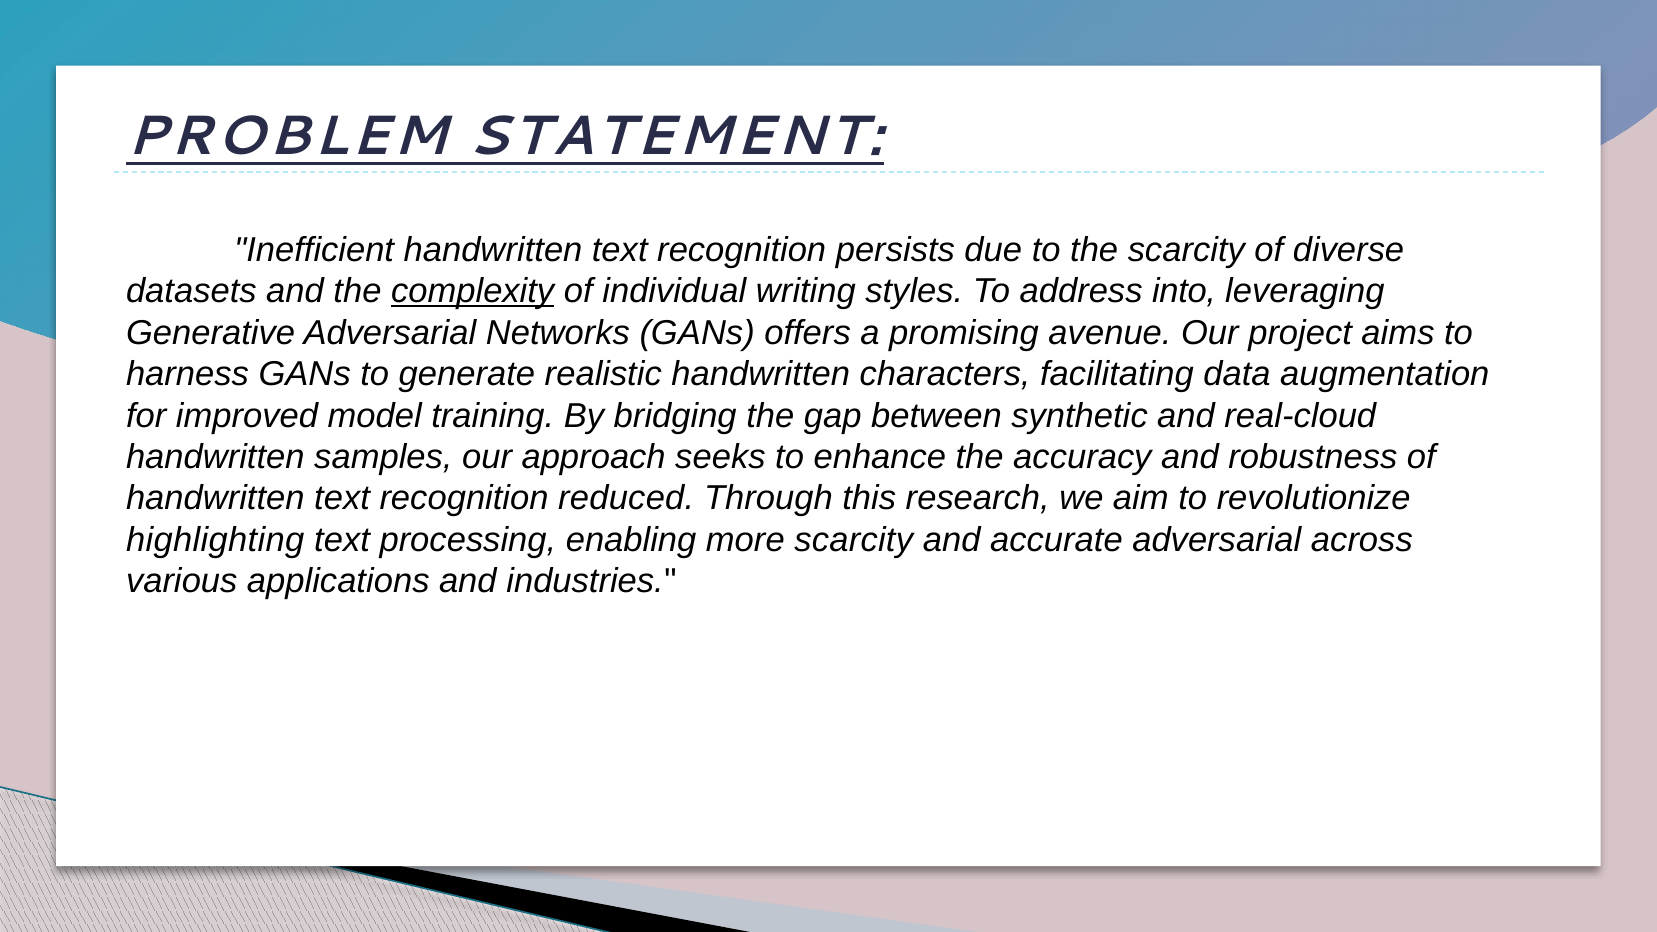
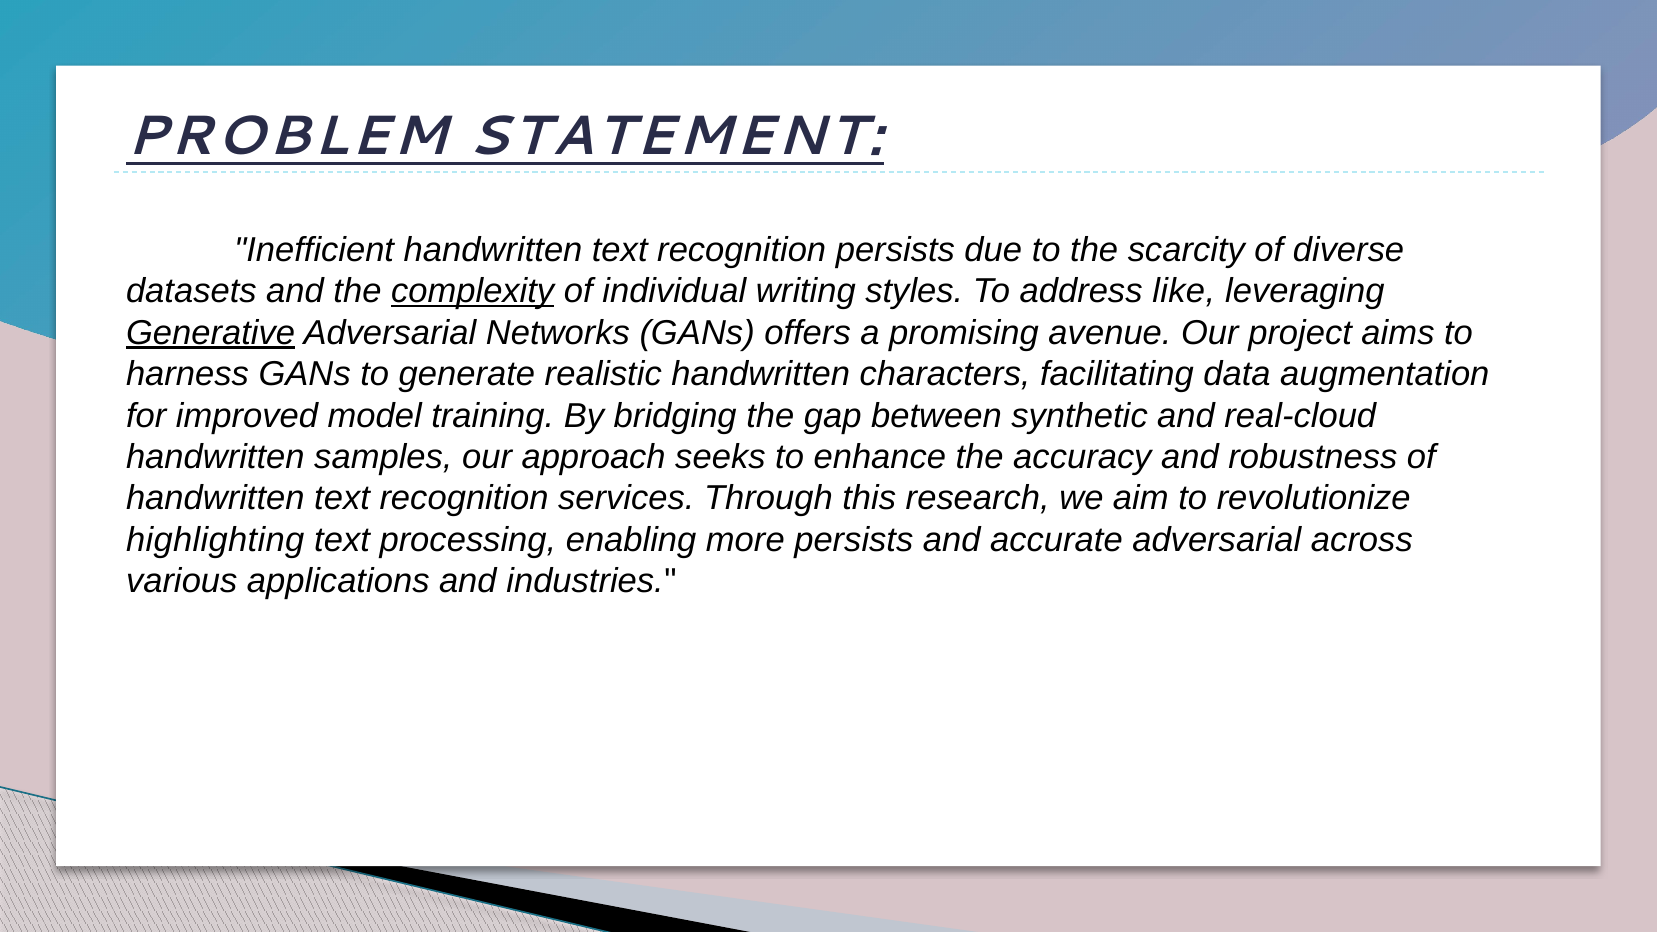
into: into -> like (1184, 291)
Generative underline: none -> present (211, 333)
reduced: reduced -> services (626, 499)
more scarcity: scarcity -> persists (854, 540)
